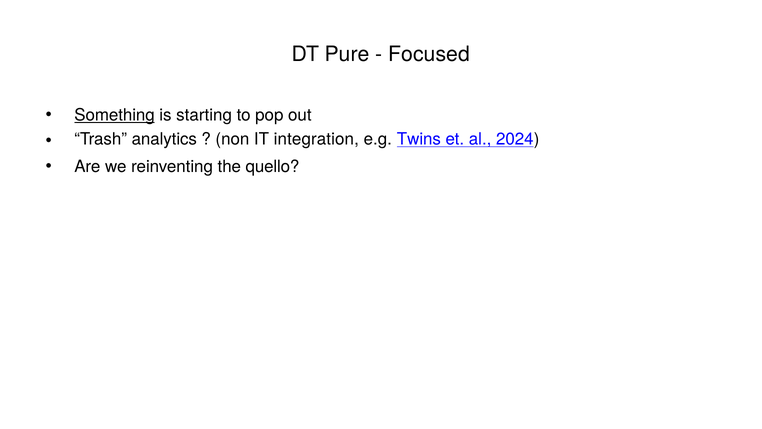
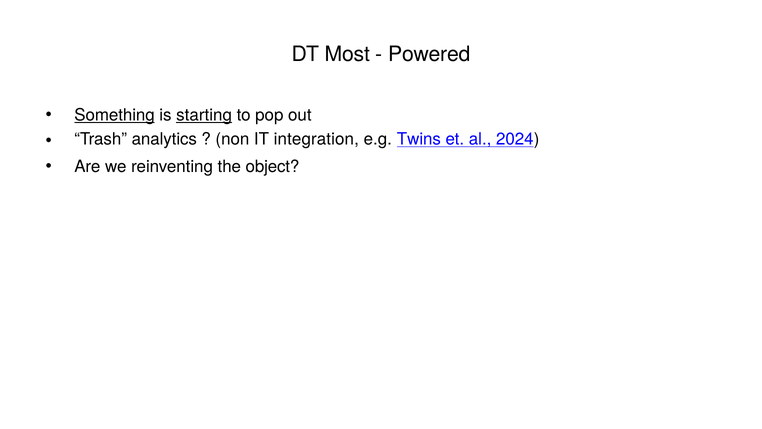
Pure: Pure -> Most (347, 54)
Focused: Focused -> Powered (429, 54)
starting underline: none -> present (204, 115)
quello: quello -> object (272, 167)
